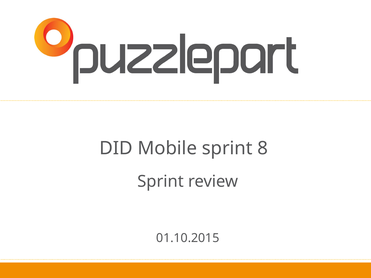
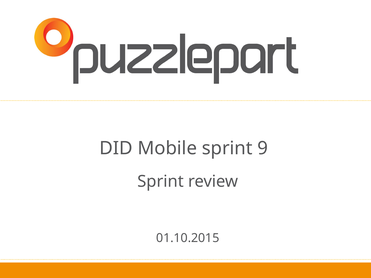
8: 8 -> 9 (263, 149)
